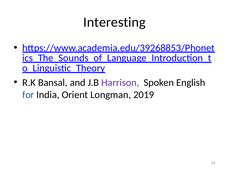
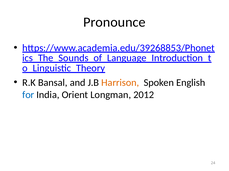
Interesting: Interesting -> Pronounce (114, 22)
Harrison colour: purple -> orange (120, 83)
2019: 2019 -> 2012 (144, 95)
